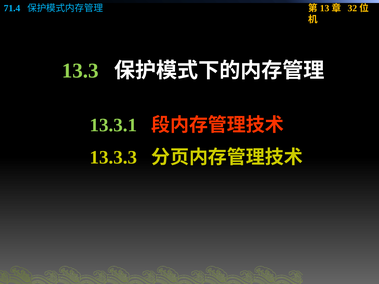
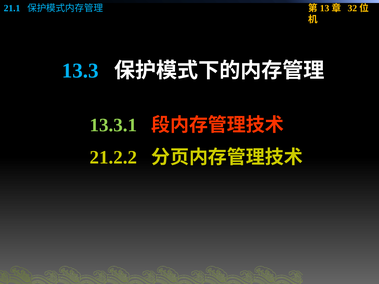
71.4: 71.4 -> 21.1 (12, 8)
13.3 colour: light green -> light blue (80, 71)
13.3.3: 13.3.3 -> 21.2.2 (113, 157)
